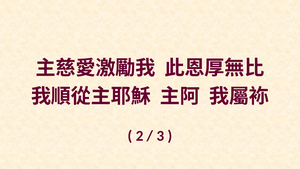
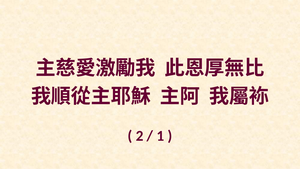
3: 3 -> 1 (160, 136)
